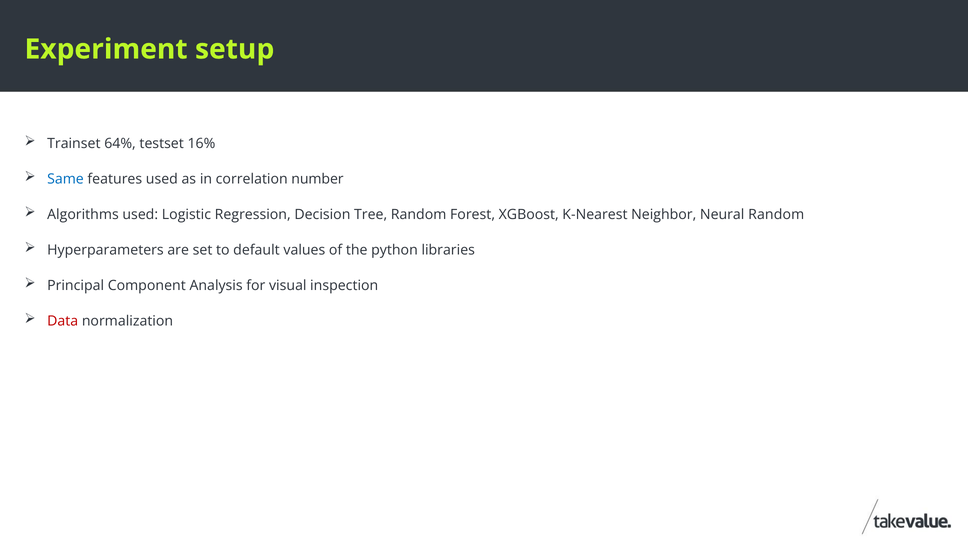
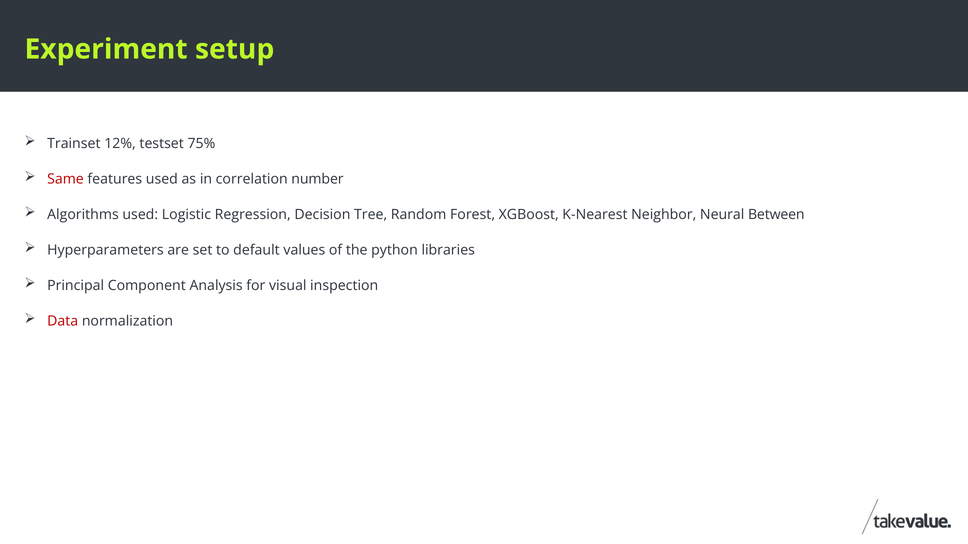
64%: 64% -> 12% (120, 144)
16%: 16% -> 75% (201, 144)
Same colour: blue -> red (66, 179)
Neural Random: Random -> Between (776, 215)
